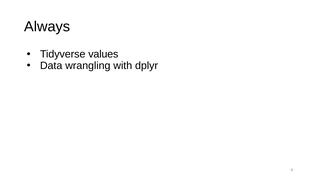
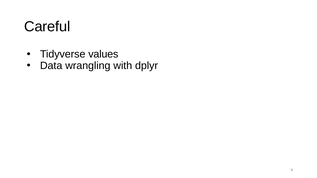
Always: Always -> Careful (47, 27)
